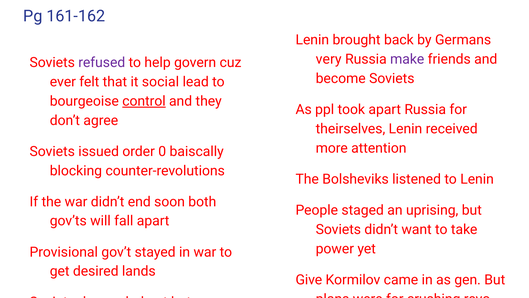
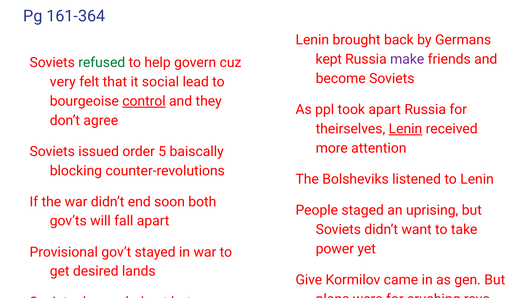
161-162: 161-162 -> 161-364 (76, 16)
very: very -> kept (329, 59)
refused colour: purple -> green (102, 63)
ever: ever -> very (63, 82)
Lenin underline: none -> present (405, 129)
0: 0 -> 5 (162, 151)
